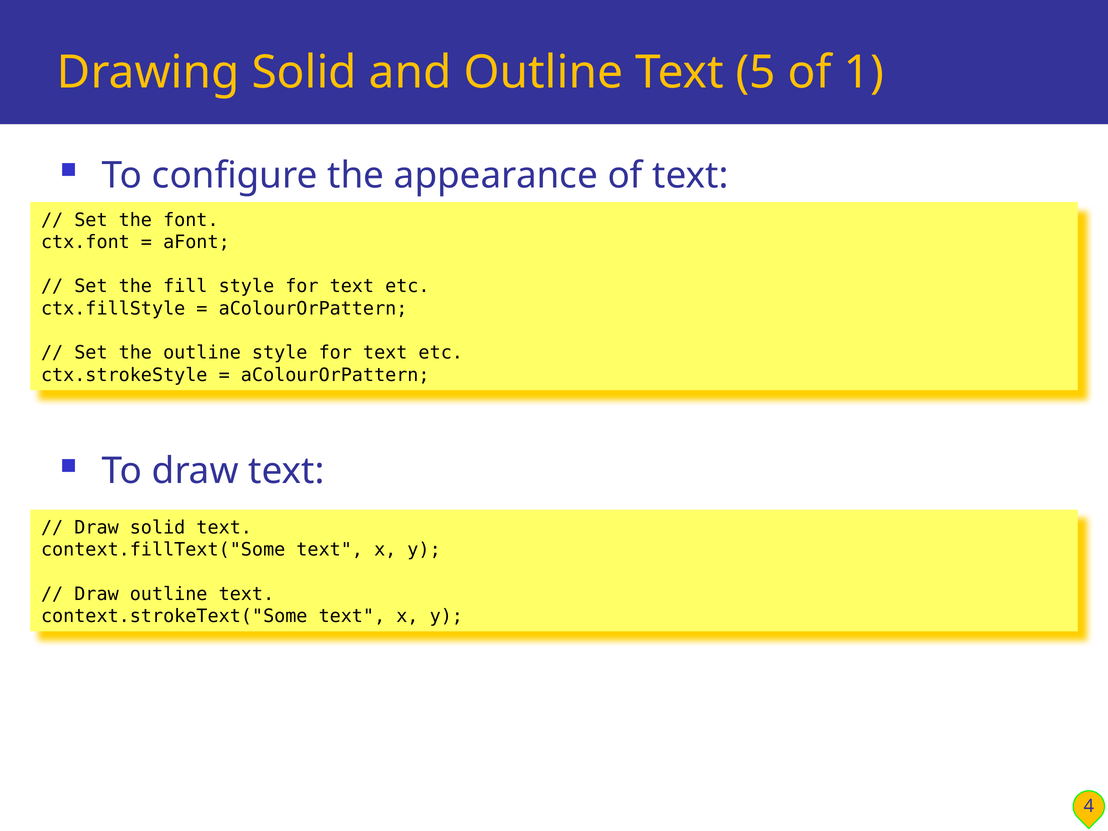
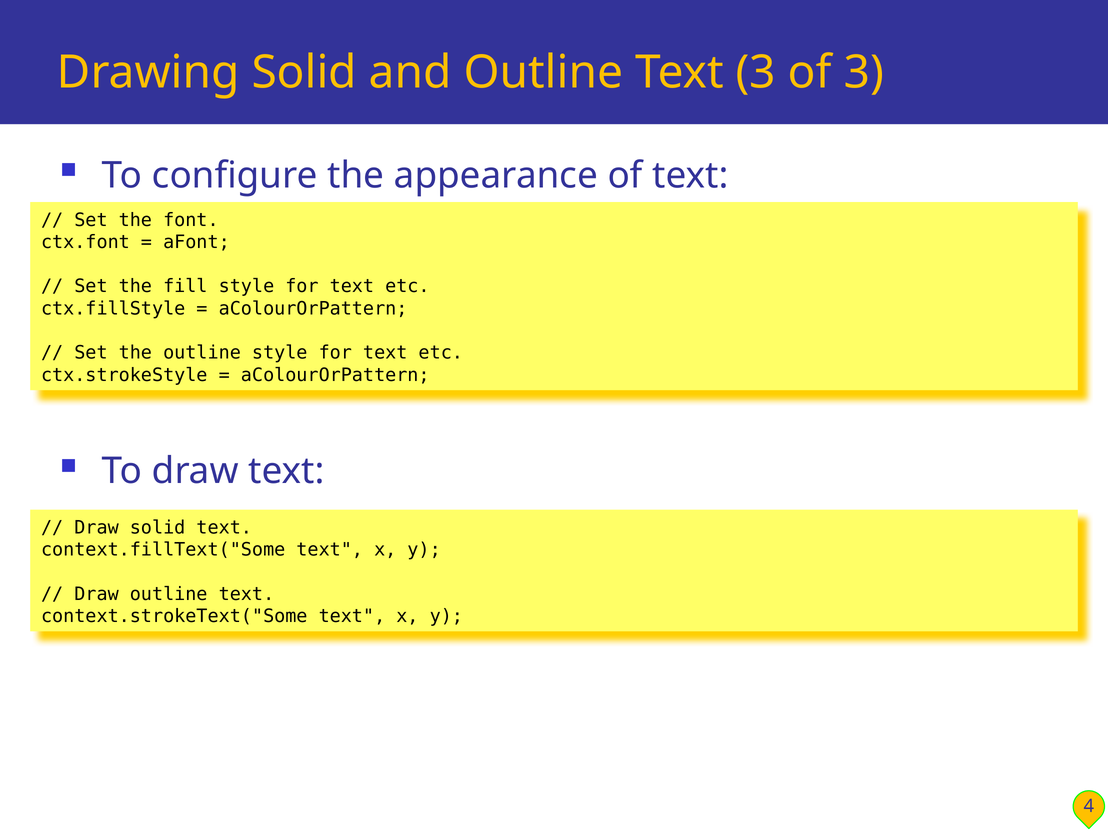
Text 5: 5 -> 3 (756, 72)
of 1: 1 -> 3 (864, 72)
